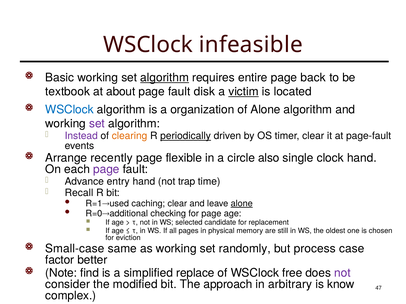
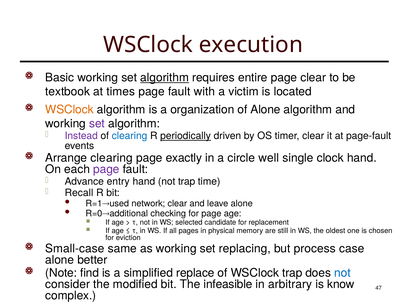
infeasible: infeasible -> execution (251, 45)
page back: back -> clear (313, 78)
about: about -> times (121, 92)
disk: disk -> with (204, 92)
victim underline: present -> none (244, 92)
WSClock colour: blue -> orange (69, 110)
clearing colour: orange -> blue (130, 136)
Arrange recently: recently -> clearing (112, 158)
flexible: flexible -> exactly (184, 158)
also: also -> well (269, 158)
caching: caching -> network (148, 204)
alone underline: present -> none (242, 204)
randomly: randomly -> replacing (245, 249)
factor: factor -> alone (60, 260)
WSClock free: free -> trap (292, 273)
not colour: purple -> blue (343, 273)
approach: approach -> infeasible (228, 285)
